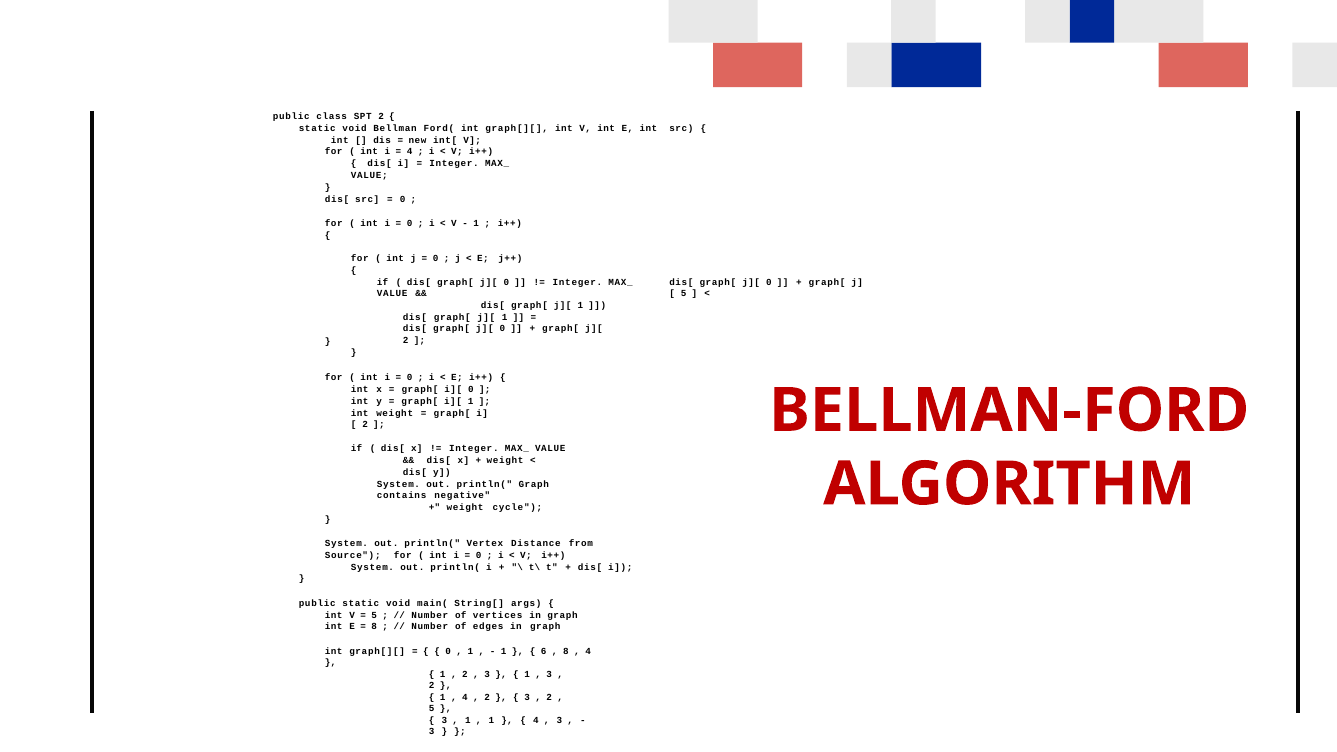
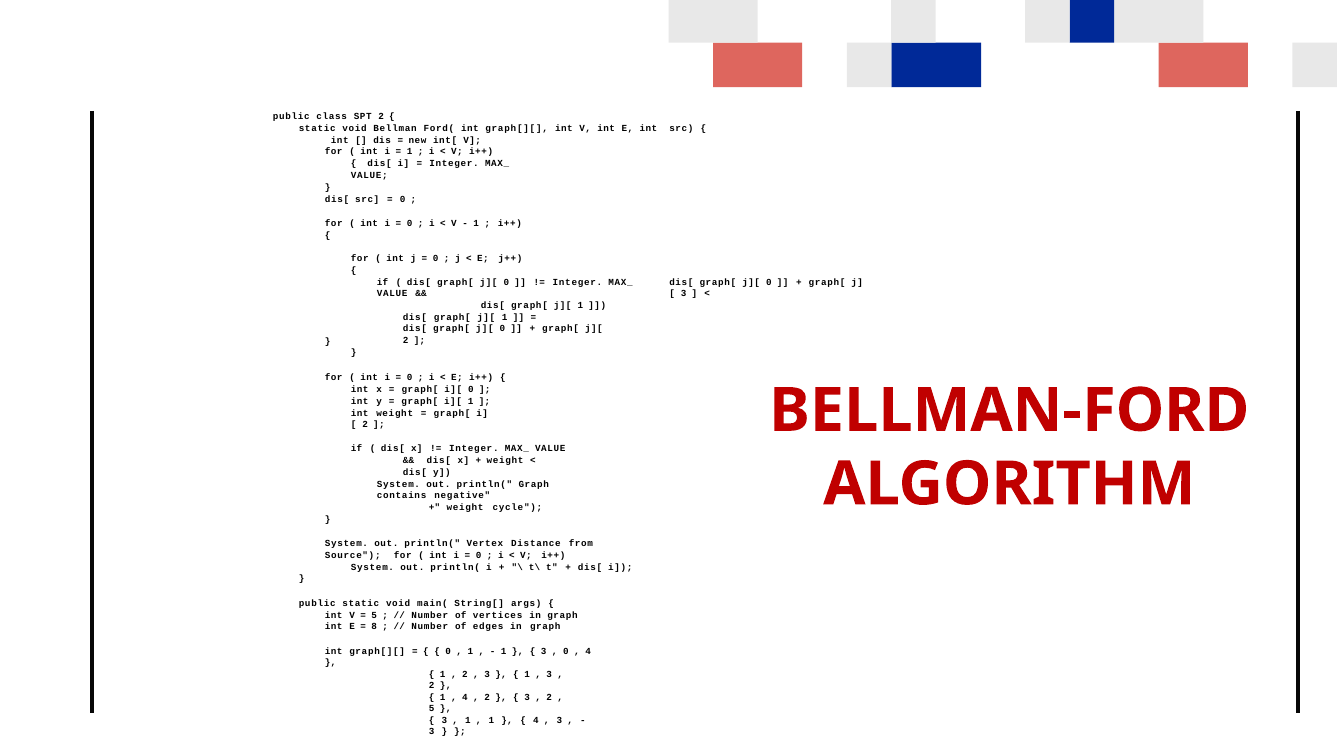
4: 4 -> 1 (410, 152)
5: 5 -> 3 (684, 293)
6: 6 -> 3 (544, 651)
8: 8 -> 0 (566, 651)
